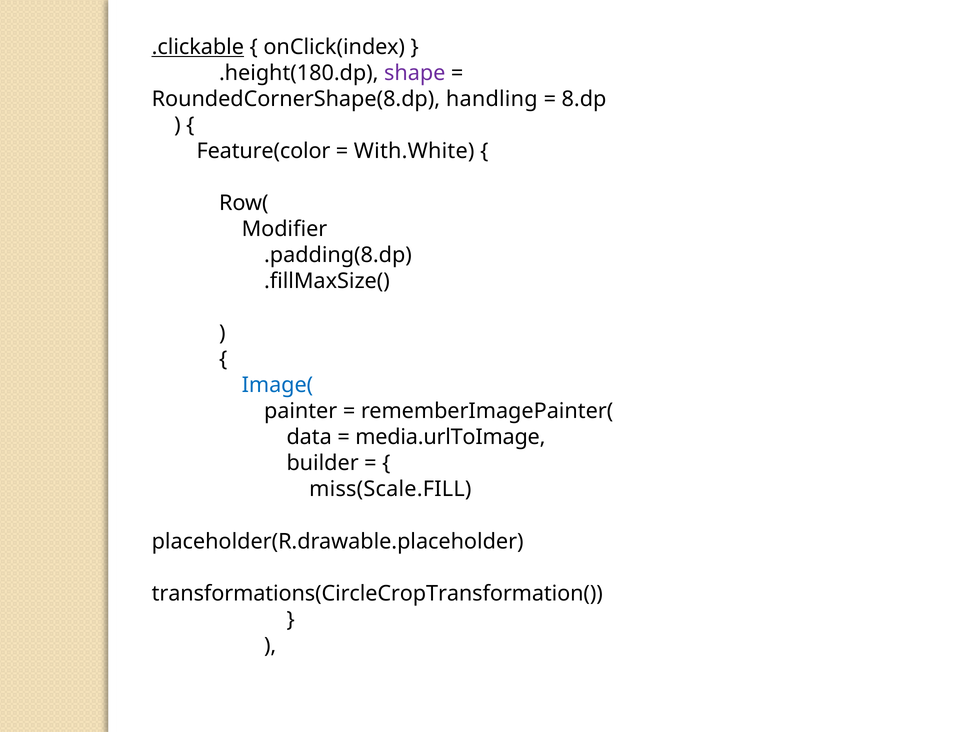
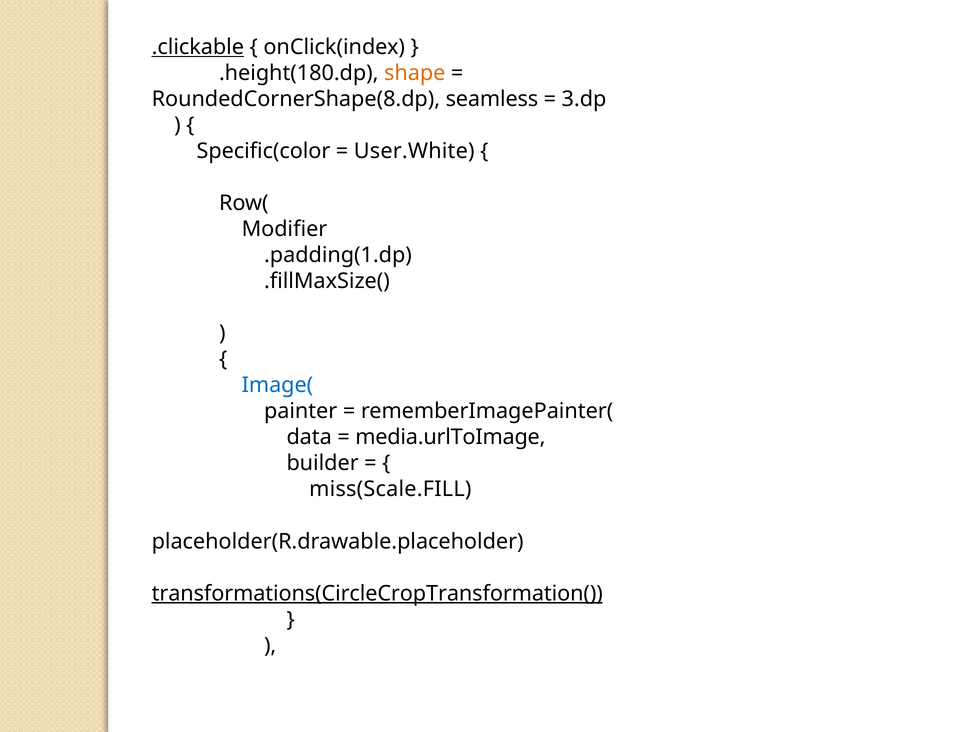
shape colour: purple -> orange (415, 73)
handling: handling -> seamless (492, 99)
8.dp: 8.dp -> 3.dp (584, 99)
Feature(color: Feature(color -> Specific(color (263, 151)
With.White: With.White -> User.White (414, 151)
.padding(8.dp: .padding(8.dp -> .padding(1.dp (338, 255)
transformations(CircleCropTransformation( underline: none -> present (377, 593)
